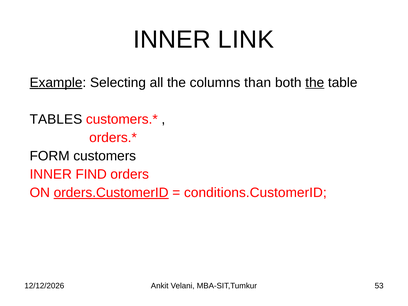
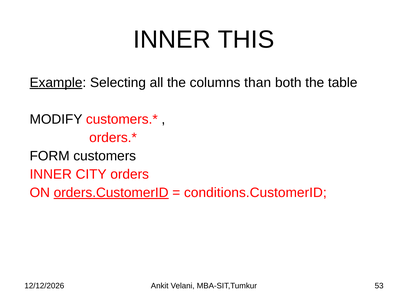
LINK: LINK -> THIS (246, 39)
the underline: present -> none (315, 83)
TABLES: TABLES -> MODIFY (56, 119)
FIND: FIND -> CITY (91, 174)
